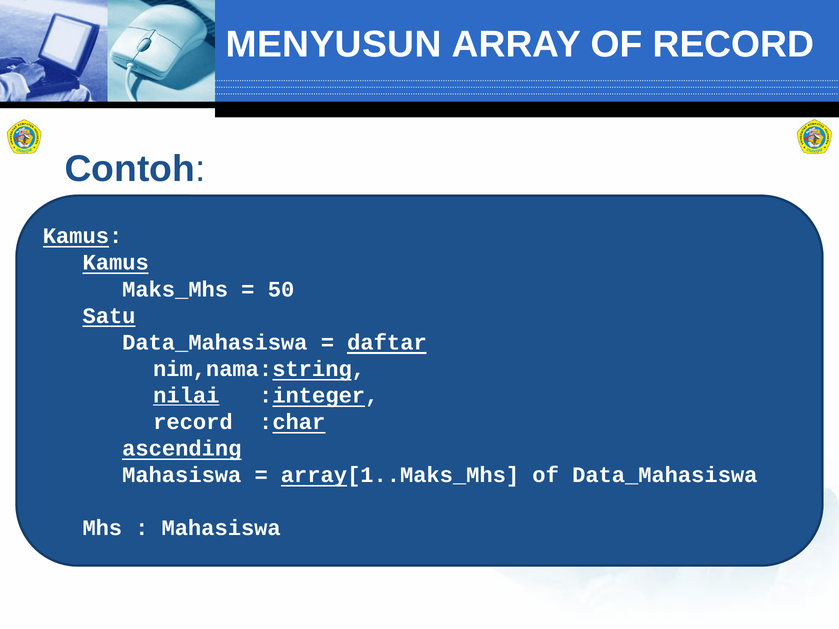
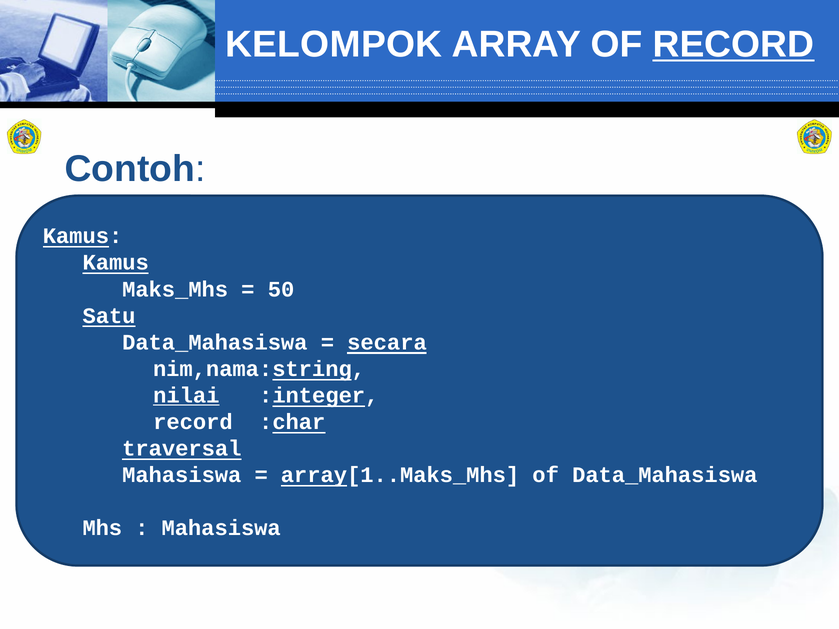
MENYUSUN: MENYUSUN -> KELOMPOK (334, 45)
RECORD underline: none -> present (734, 45)
daftar: daftar -> secara (387, 342)
ascending: ascending -> traversal (182, 449)
